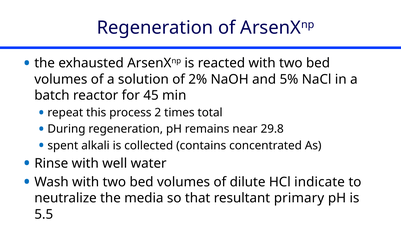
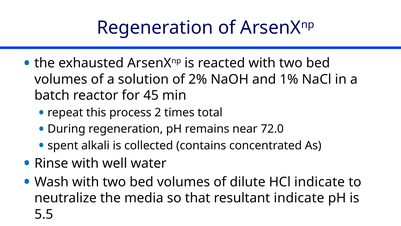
5%: 5% -> 1% (289, 79)
29.8: 29.8 -> 72.0 (272, 129)
resultant primary: primary -> indicate (299, 198)
